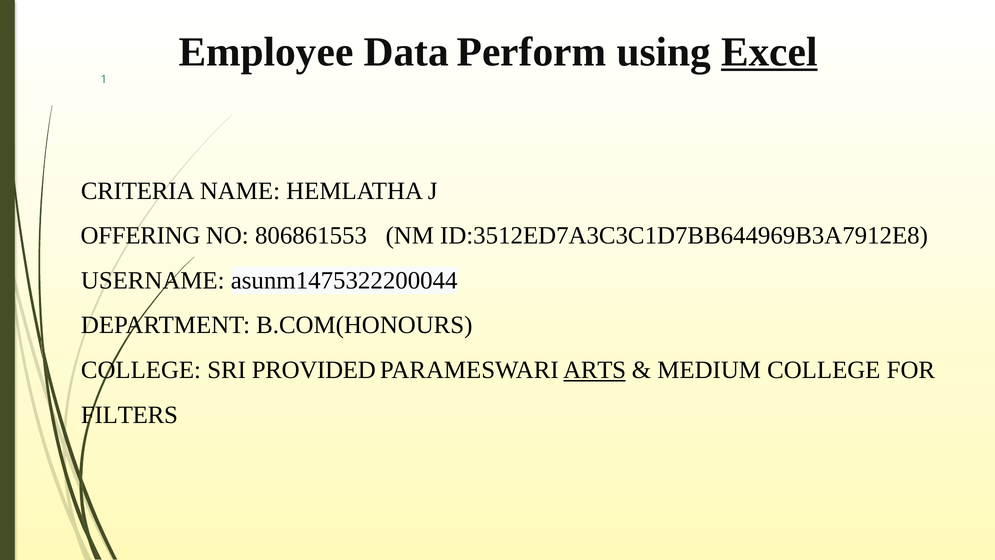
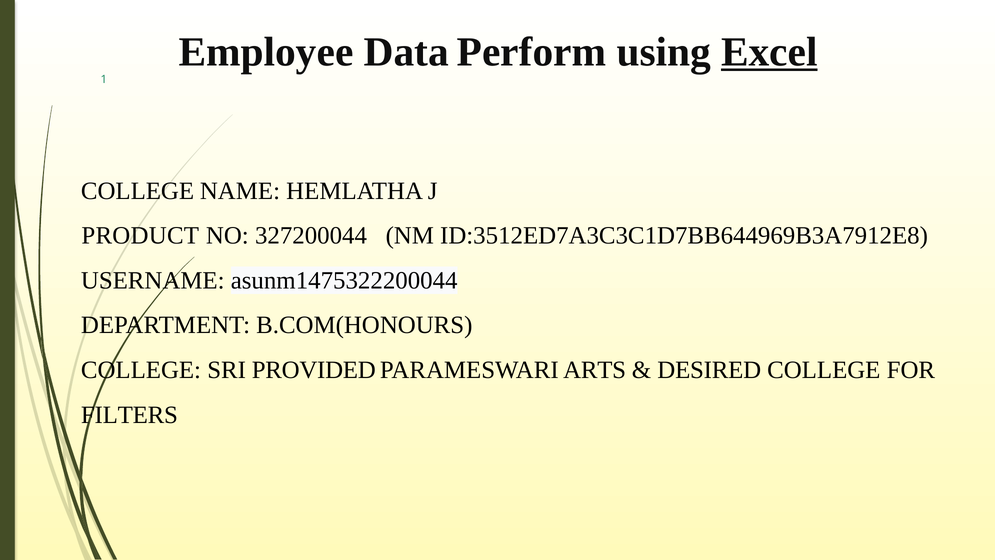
CRITERIA: CRITERIA -> COLLEGE (138, 191)
OFFERING: OFFERING -> PRODUCT (140, 235)
806861553: 806861553 -> 327200044 (311, 235)
ARTS underline: present -> none (595, 370)
MEDIUM: MEDIUM -> DESIRED (709, 370)
